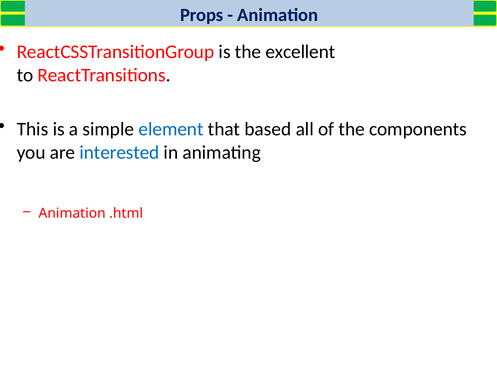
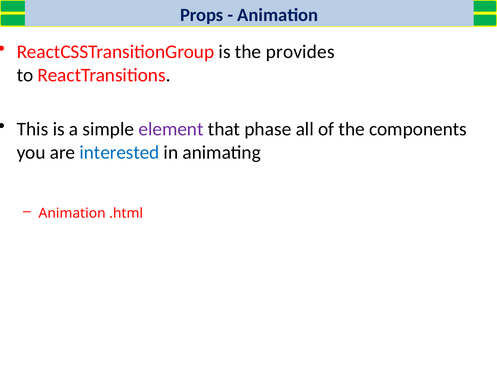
excellent: excellent -> provides (300, 52)
element colour: blue -> purple (171, 129)
based: based -> phase (268, 129)
